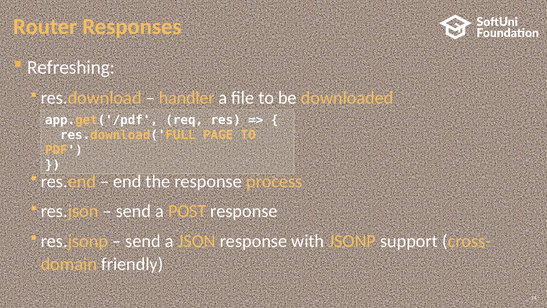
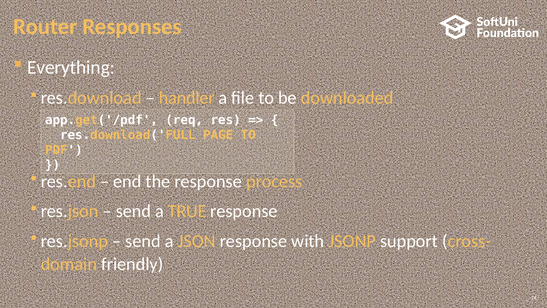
Refreshing: Refreshing -> Everything (71, 67)
POST: POST -> TRUE (187, 211)
